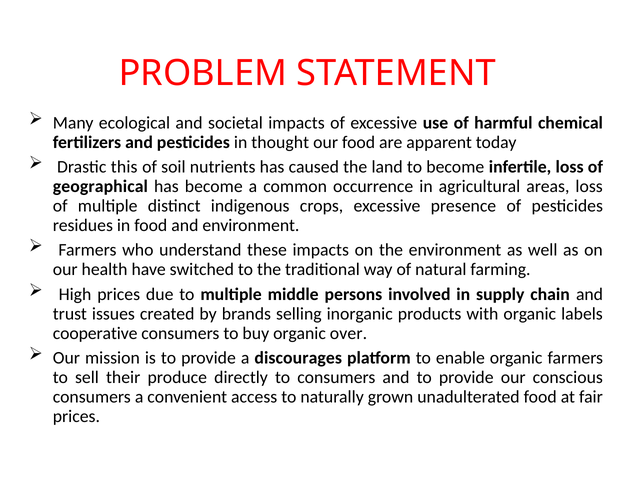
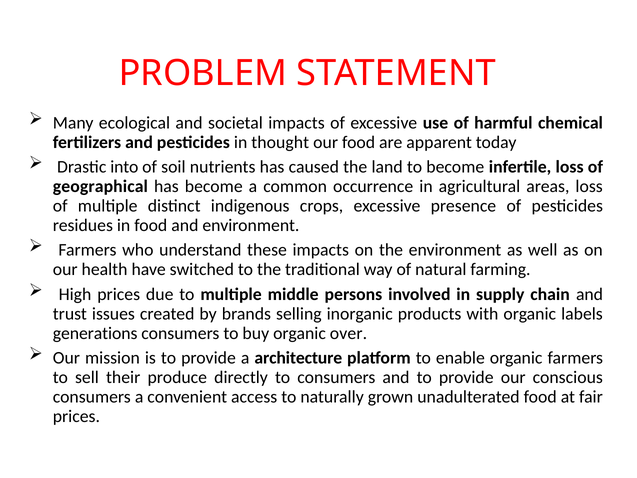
this: this -> into (124, 167)
cooperative: cooperative -> generations (95, 333)
discourages: discourages -> architecture (298, 358)
